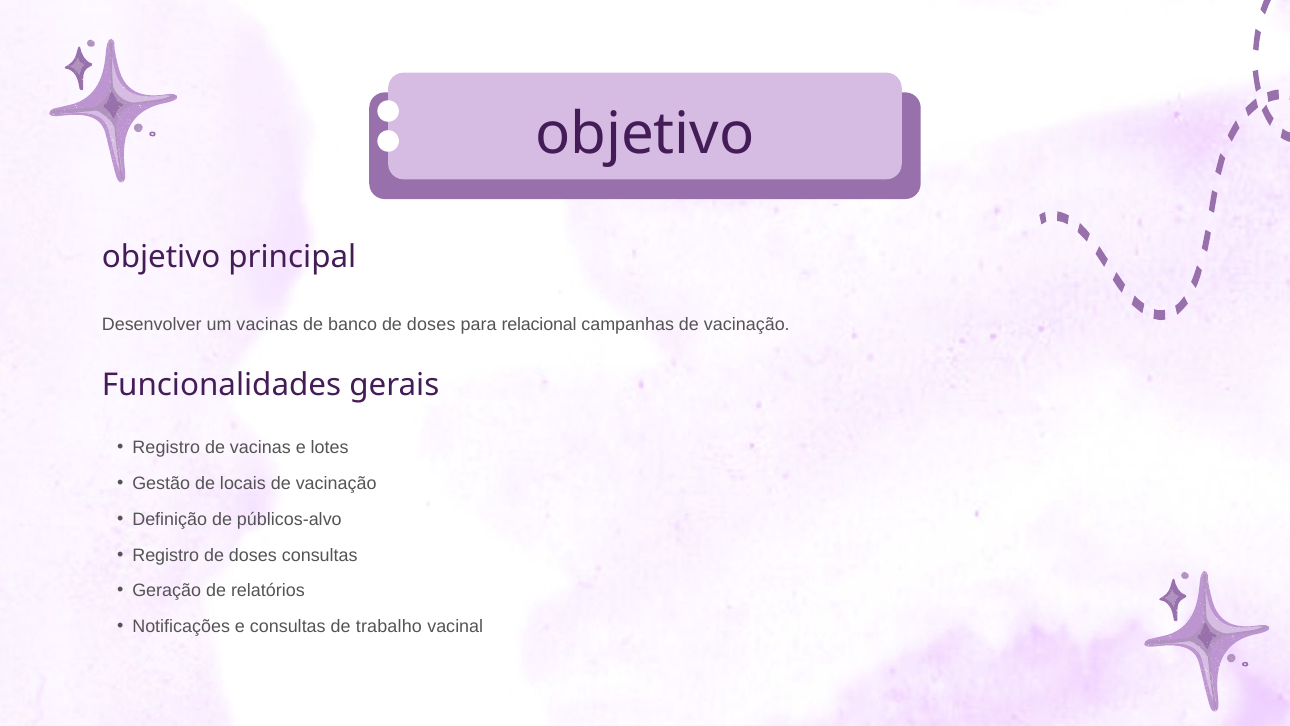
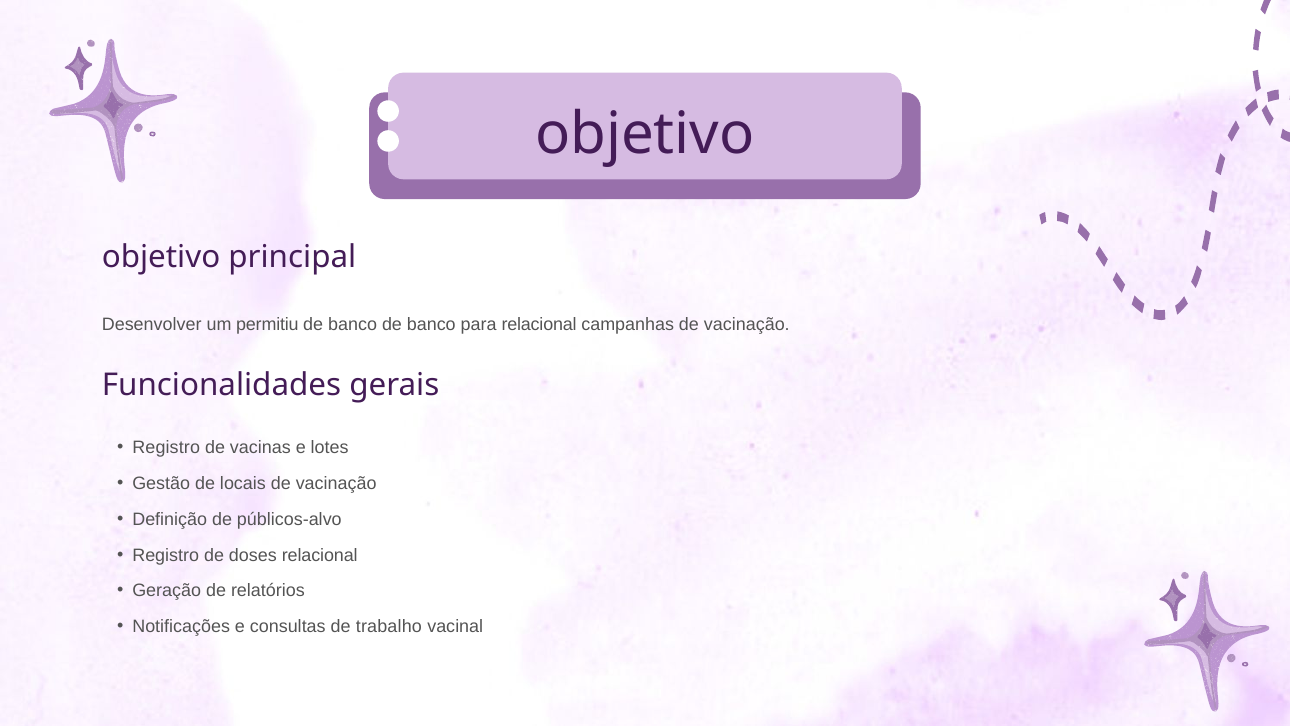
um vacinas: vacinas -> permitiu (267, 324)
banco de doses: doses -> banco (431, 324)
doses consultas: consultas -> relacional (320, 555)
